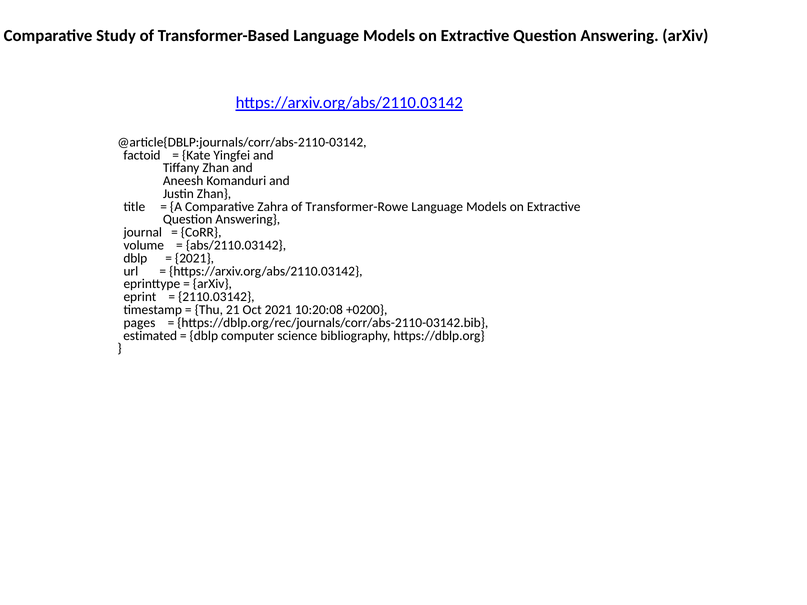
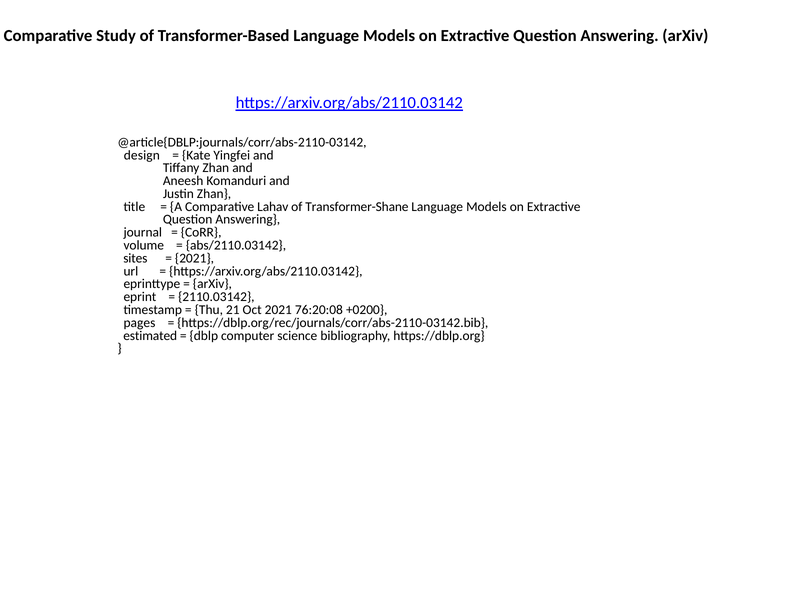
factoid: factoid -> design (142, 155)
Zahra: Zahra -> Lahav (273, 207)
Transformer-Rowe: Transformer-Rowe -> Transformer-Shane (357, 207)
dblp: dblp -> sites (135, 258)
10:20:08: 10:20:08 -> 76:20:08 (319, 310)
